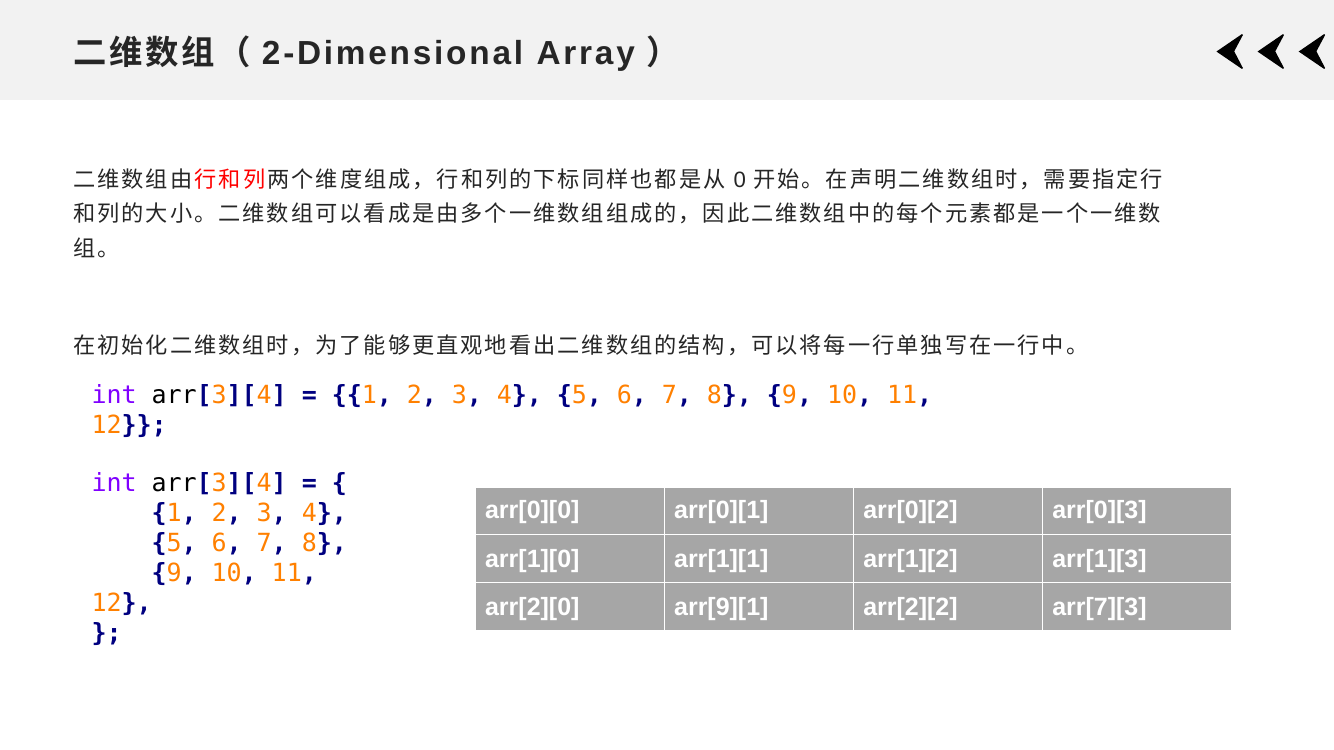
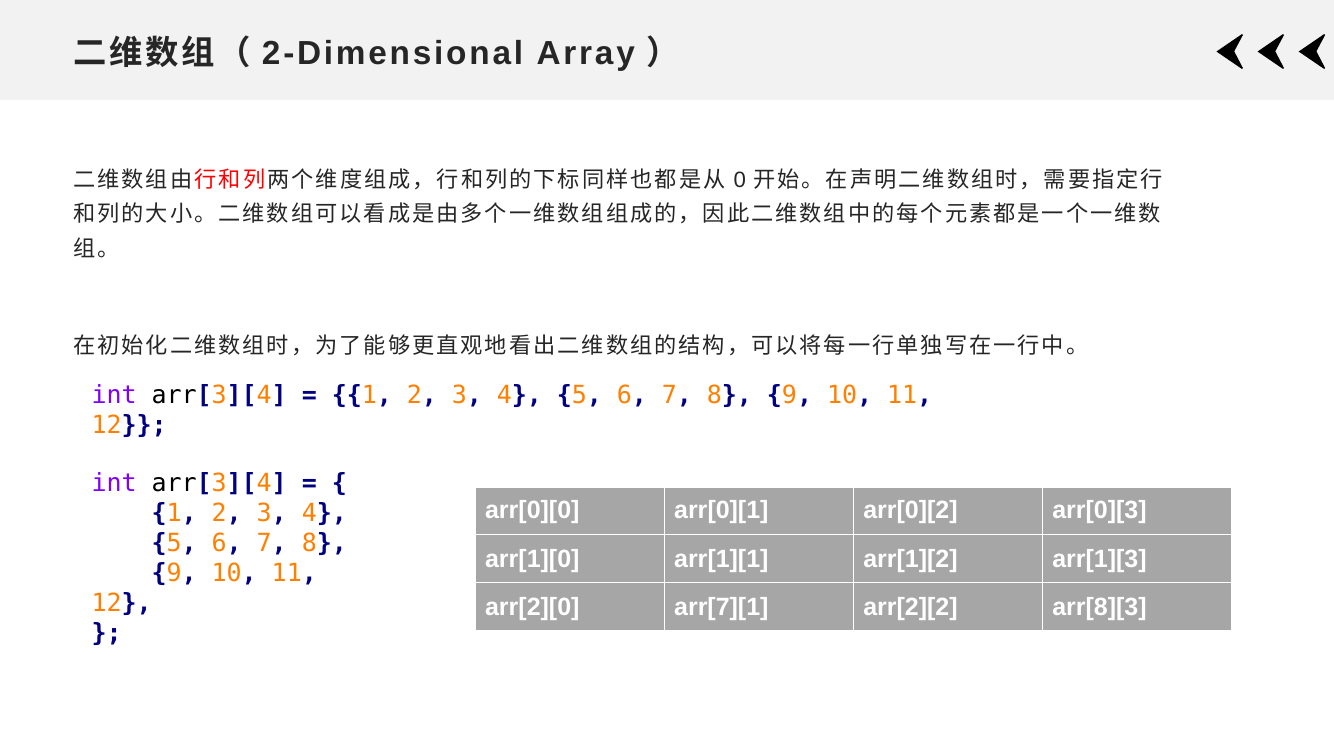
arr[9][1: arr[9][1 -> arr[7][1 (721, 607)
arr[7][3: arr[7][3 -> arr[8][3 (1099, 607)
